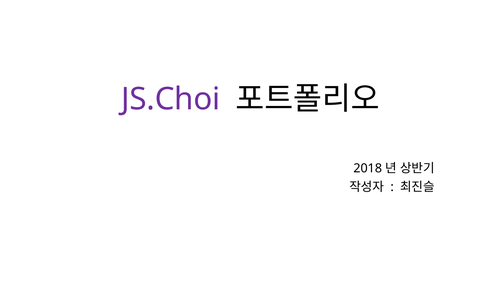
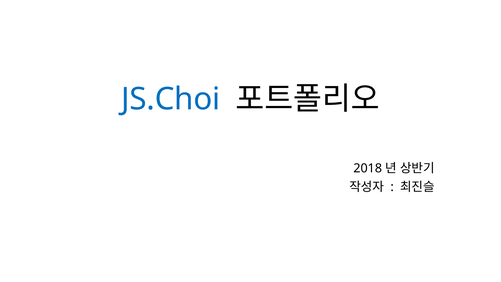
JS.Choi colour: purple -> blue (171, 99)
